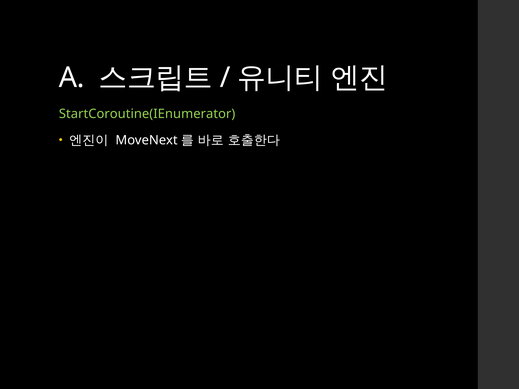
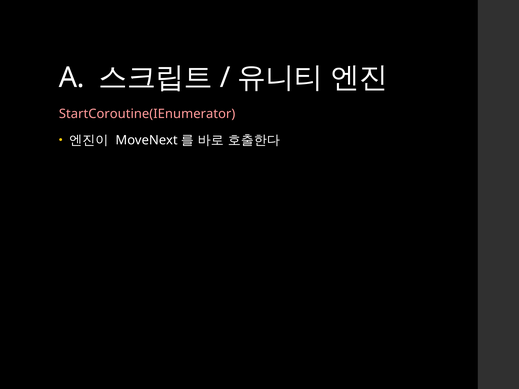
StartCoroutine(IEnumerator colour: light green -> pink (147, 114)
